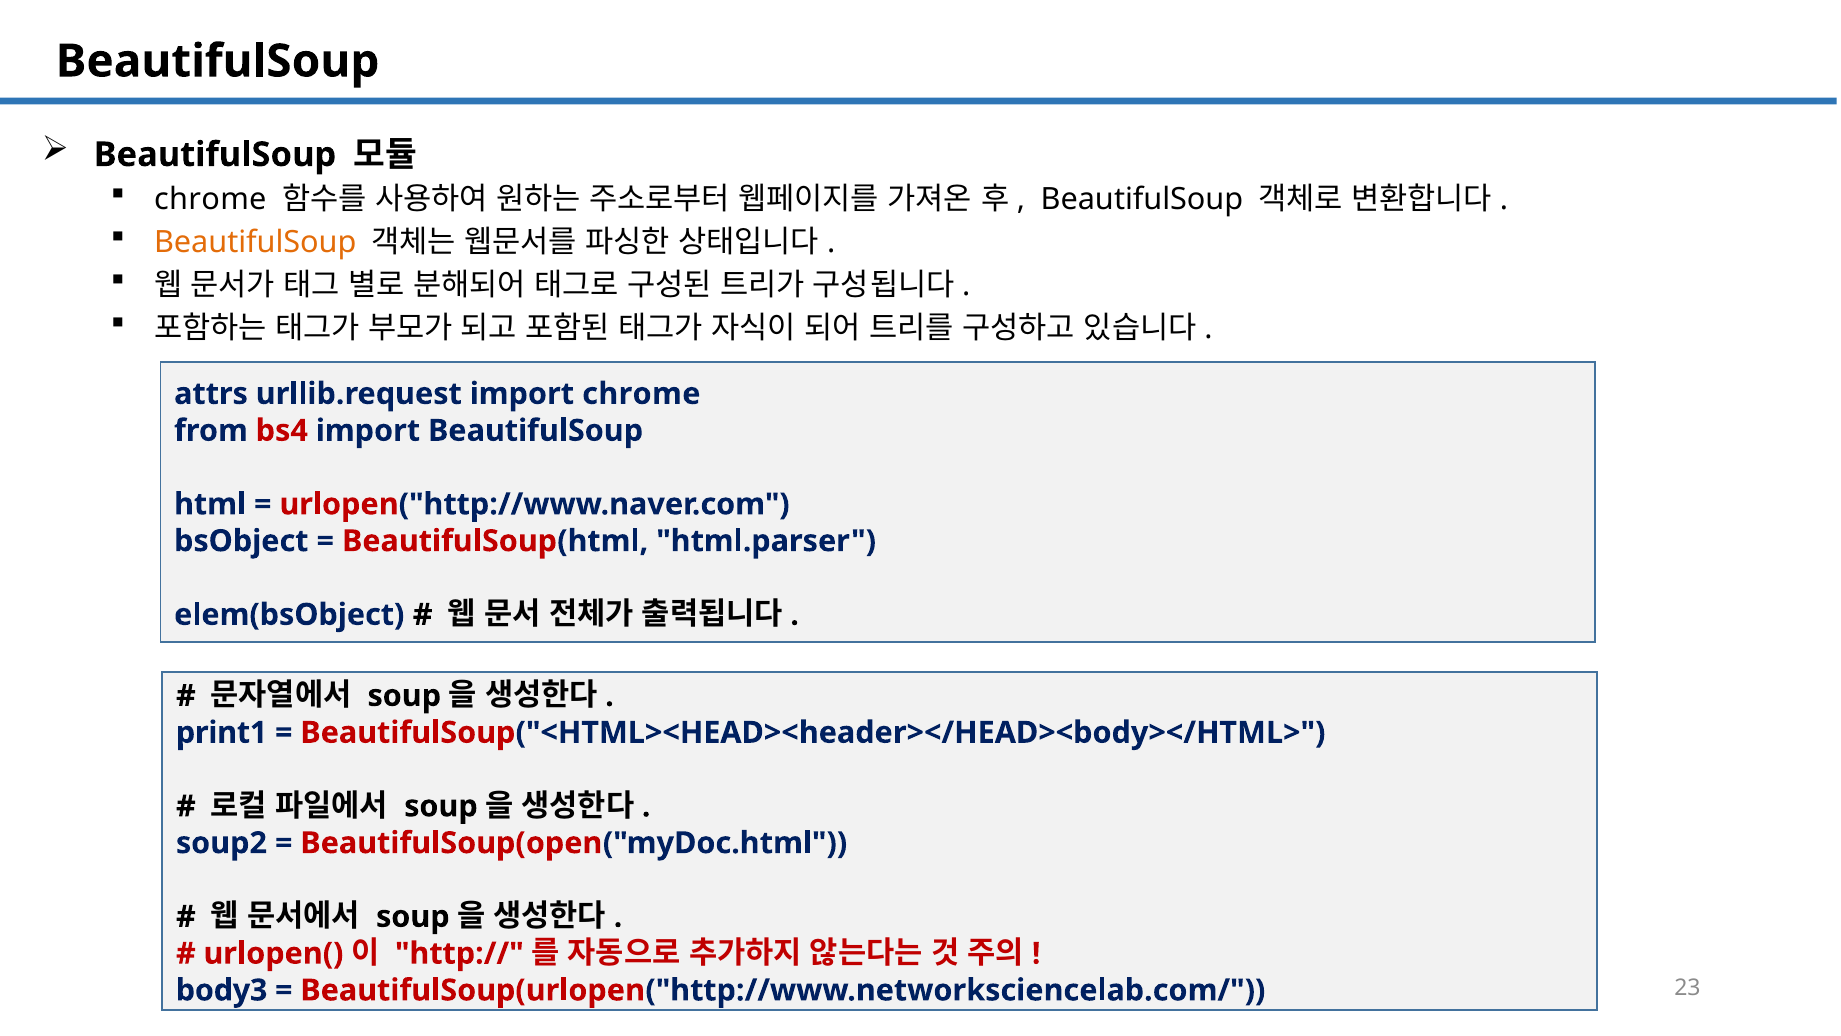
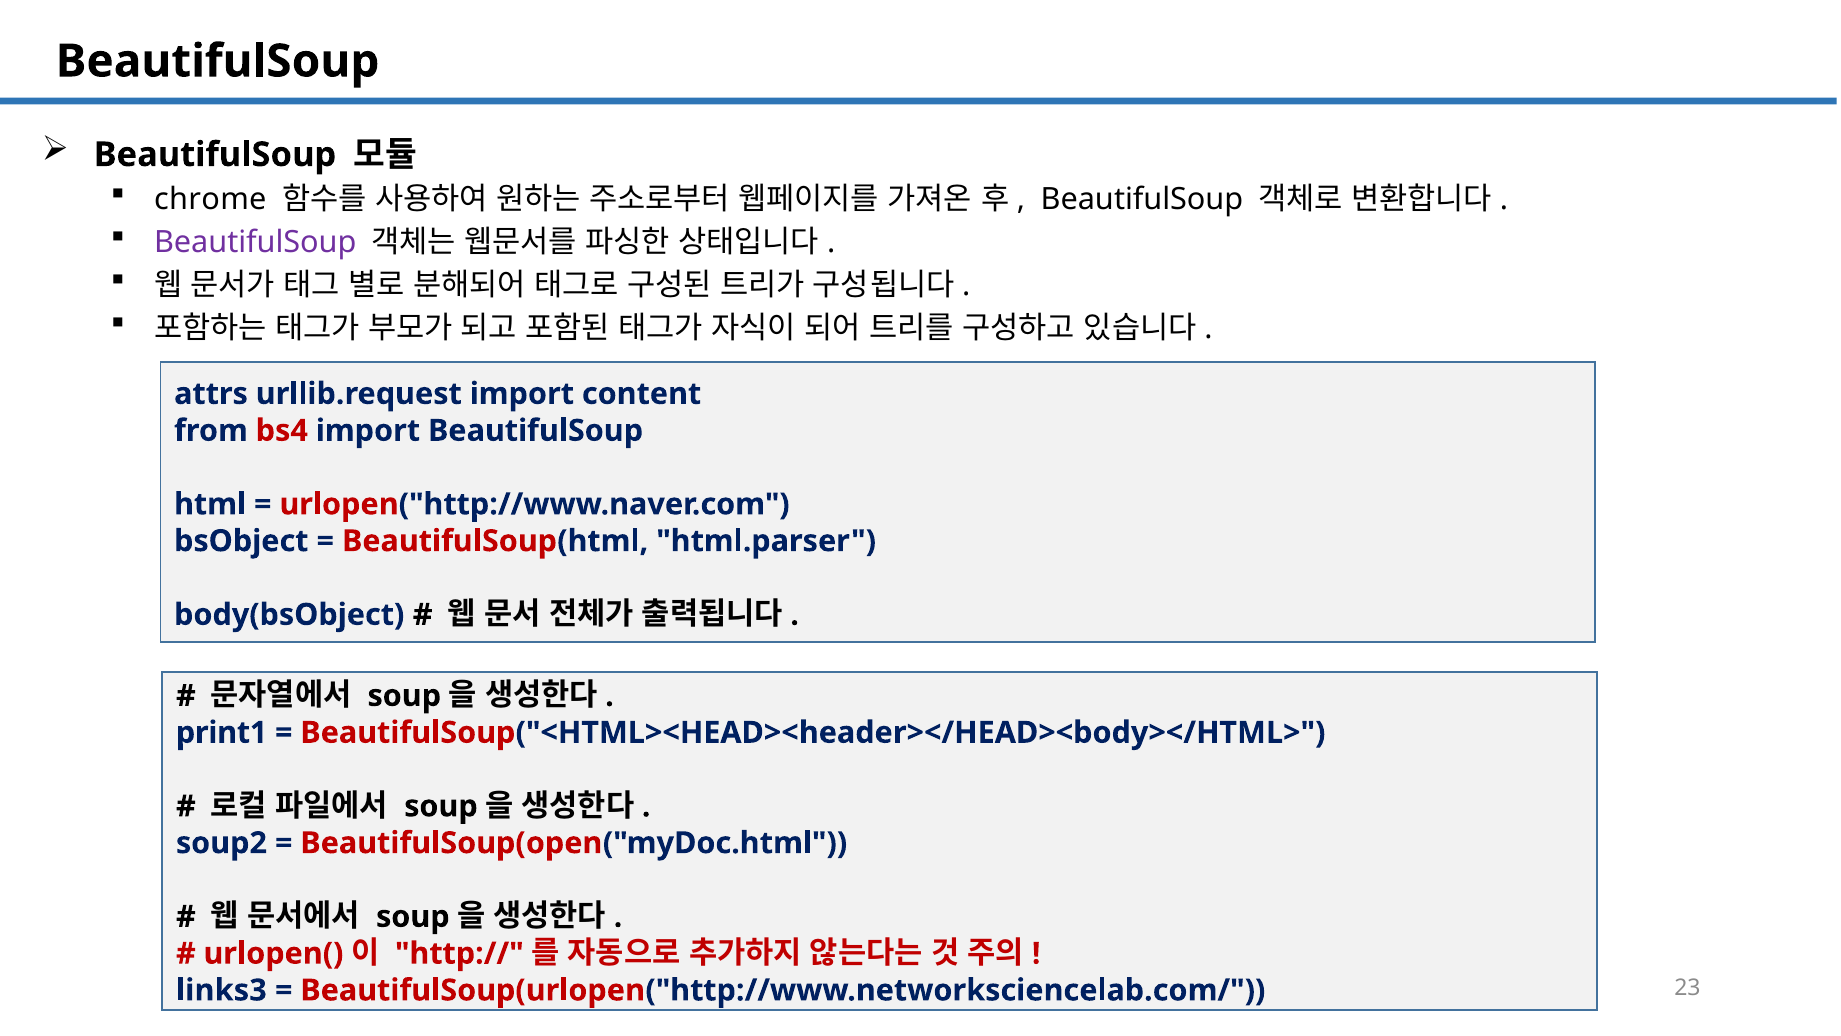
BeautifulSoup colour: orange -> purple (255, 242)
import chrome: chrome -> content (642, 394)
elem(bsObject: elem(bsObject -> body(bsObject (289, 614)
body3: body3 -> links3 (221, 990)
